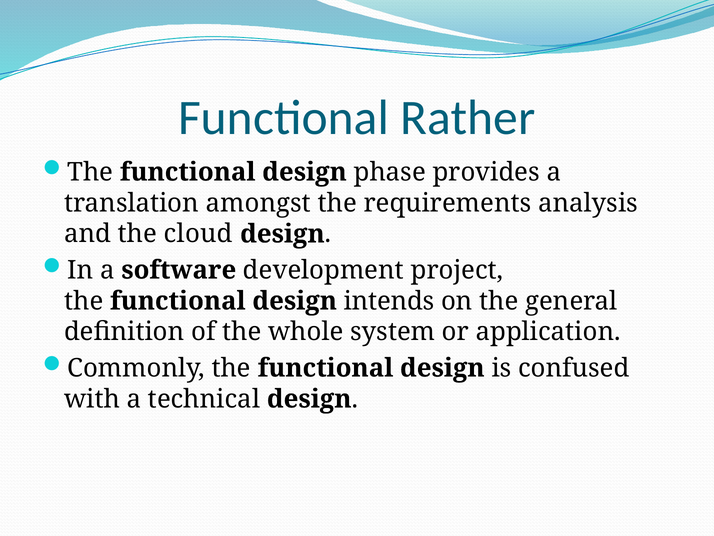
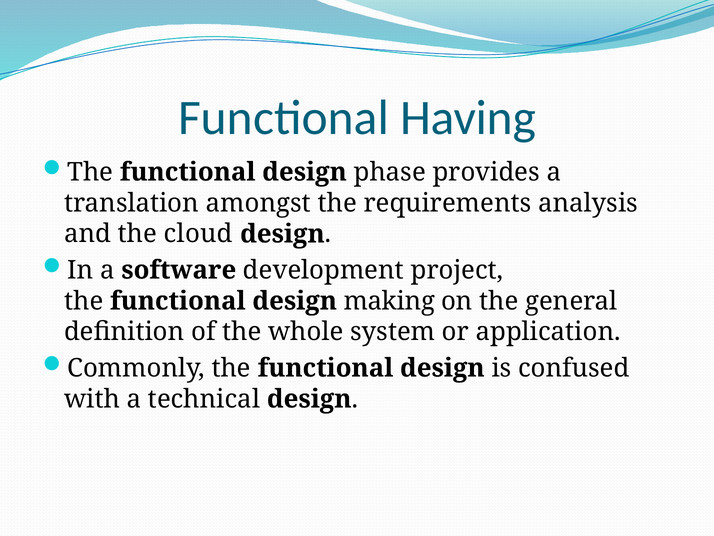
Rather: Rather -> Having (468, 118)
intends: intends -> making (389, 301)
